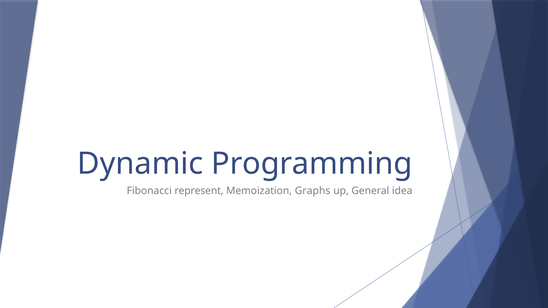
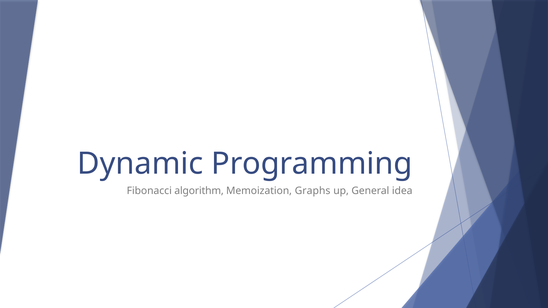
represent: represent -> algorithm (199, 191)
